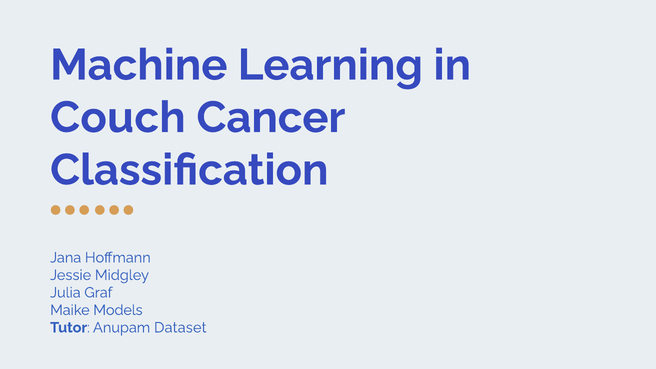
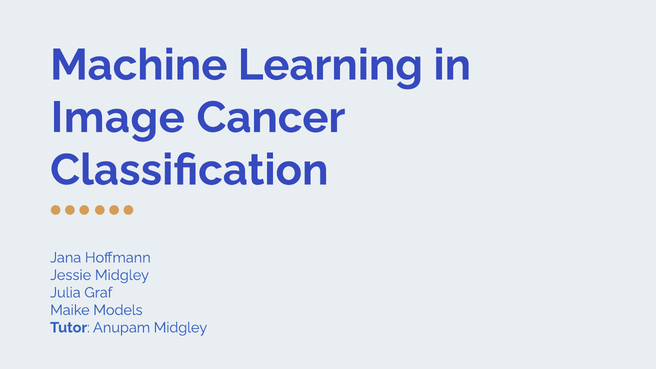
Couch: Couch -> Image (118, 118)
Anupam Dataset: Dataset -> Midgley (180, 328)
